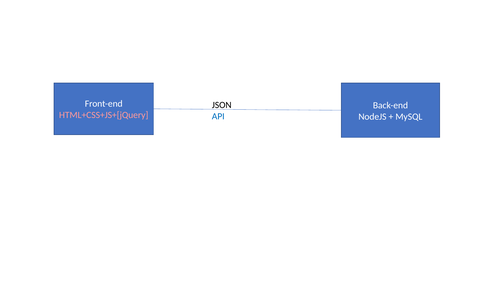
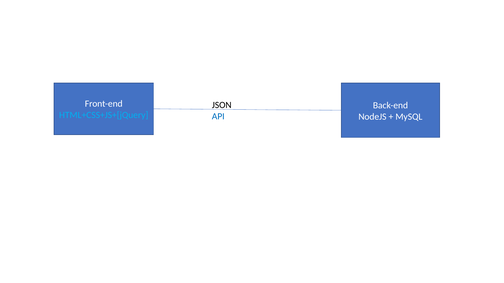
HTML+CSS+JS+[jQuery colour: pink -> light blue (104, 115)
